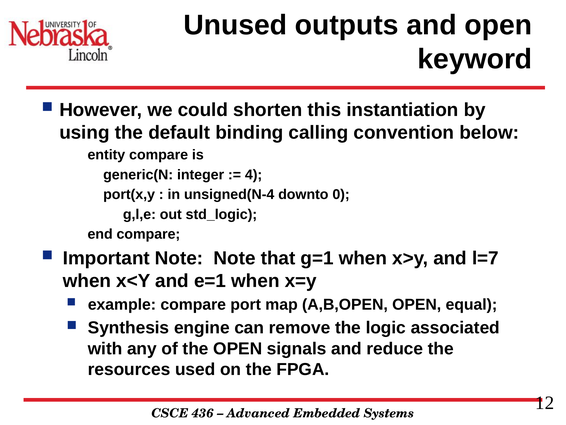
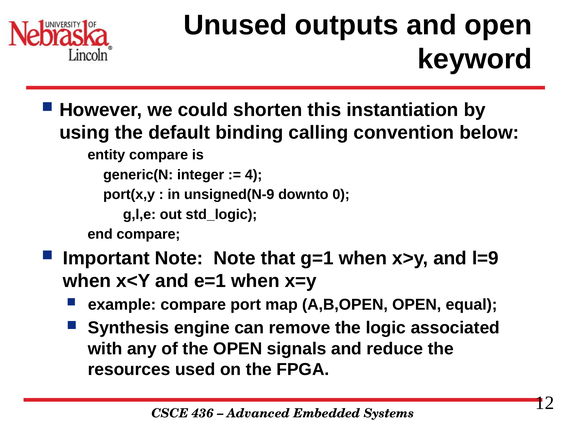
unsigned(N-4: unsigned(N-4 -> unsigned(N-9 (229, 194)
l=7: l=7 -> l=9 (485, 258)
